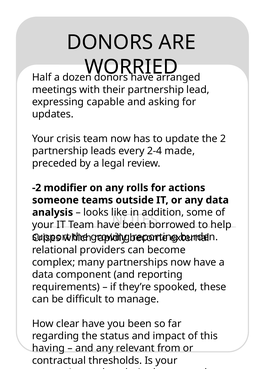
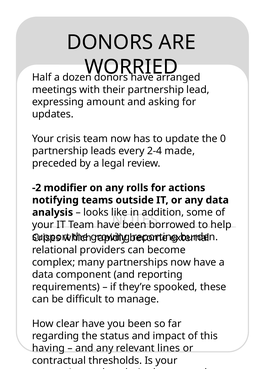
capable: capable -> amount (106, 102)
2: 2 -> 0 (223, 139)
someone: someone -> notifying (55, 200)
from: from -> lines (169, 348)
